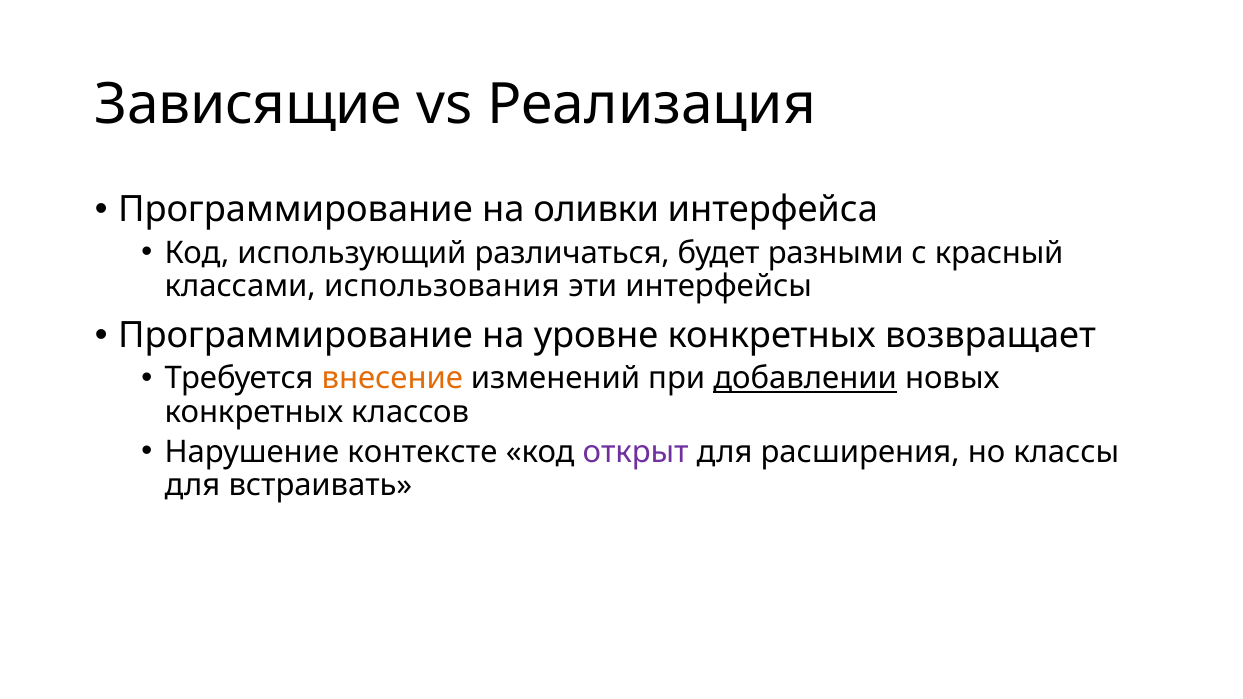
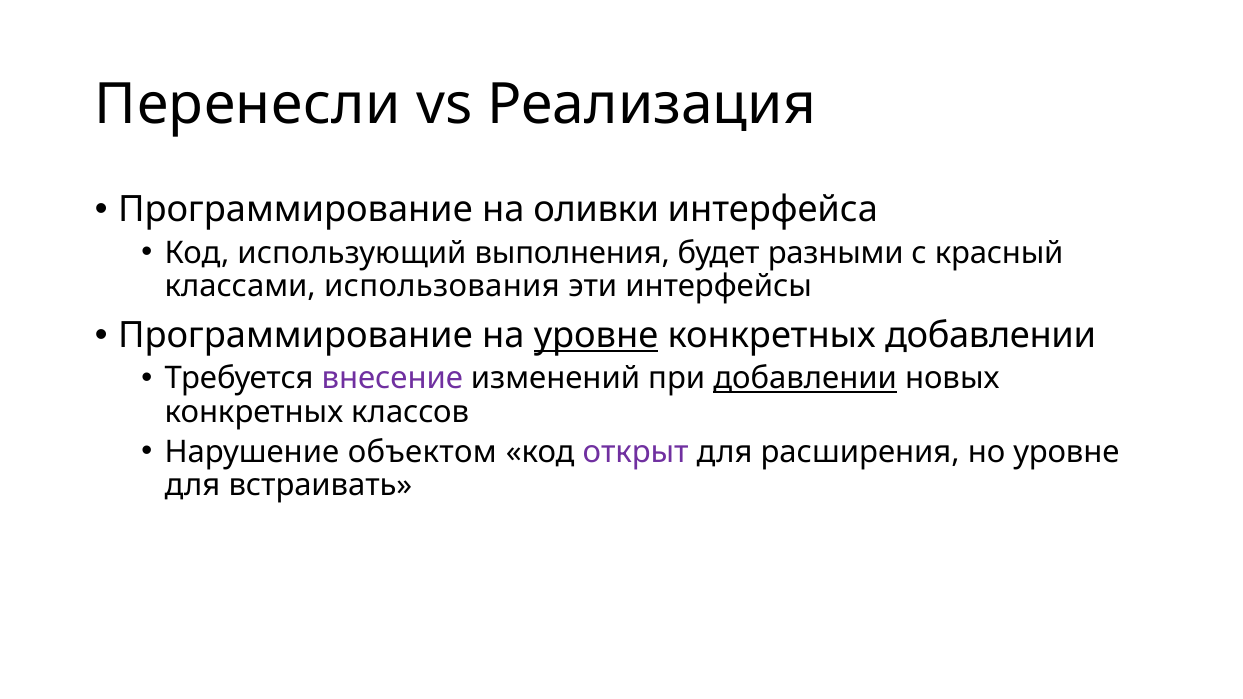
Зависящие: Зависящие -> Перенесли (248, 104)
различаться: различаться -> выполнения (572, 253)
уровне underline: none -> present (596, 336)
конкретных возвращает: возвращает -> добавлении (991, 336)
внесение colour: orange -> purple (392, 379)
контексте: контексте -> объектом (422, 452)
но классы: классы -> уровне (1066, 452)
